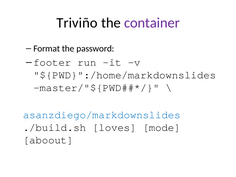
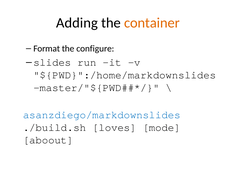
Triviño: Triviño -> Adding (77, 23)
container colour: purple -> orange (152, 23)
password: password -> configure (95, 49)
footer: footer -> slides (52, 62)
